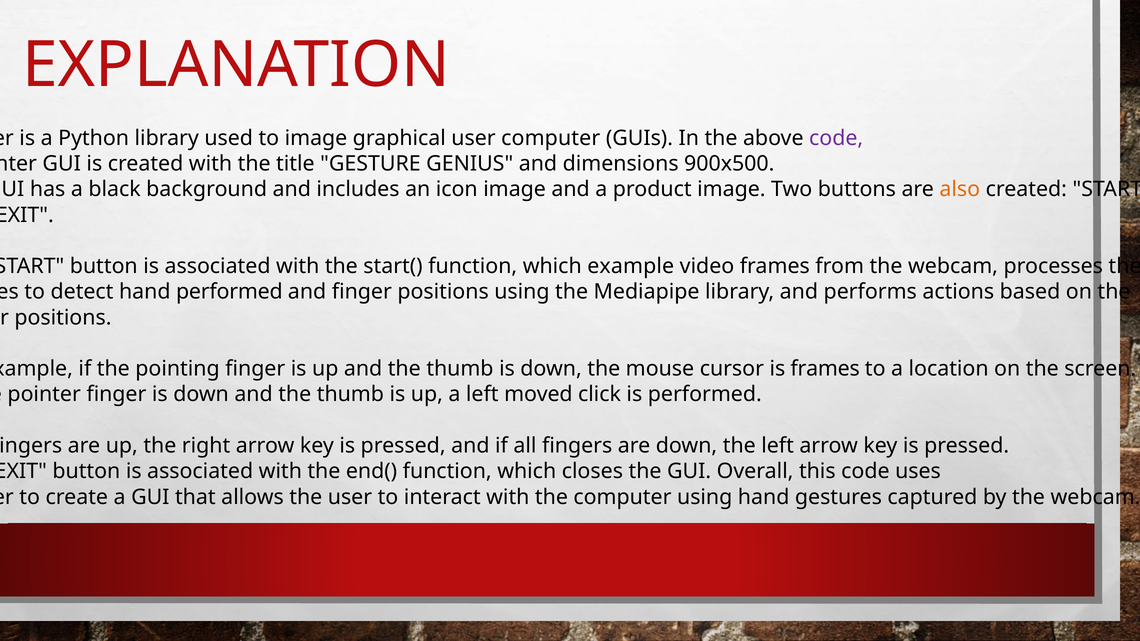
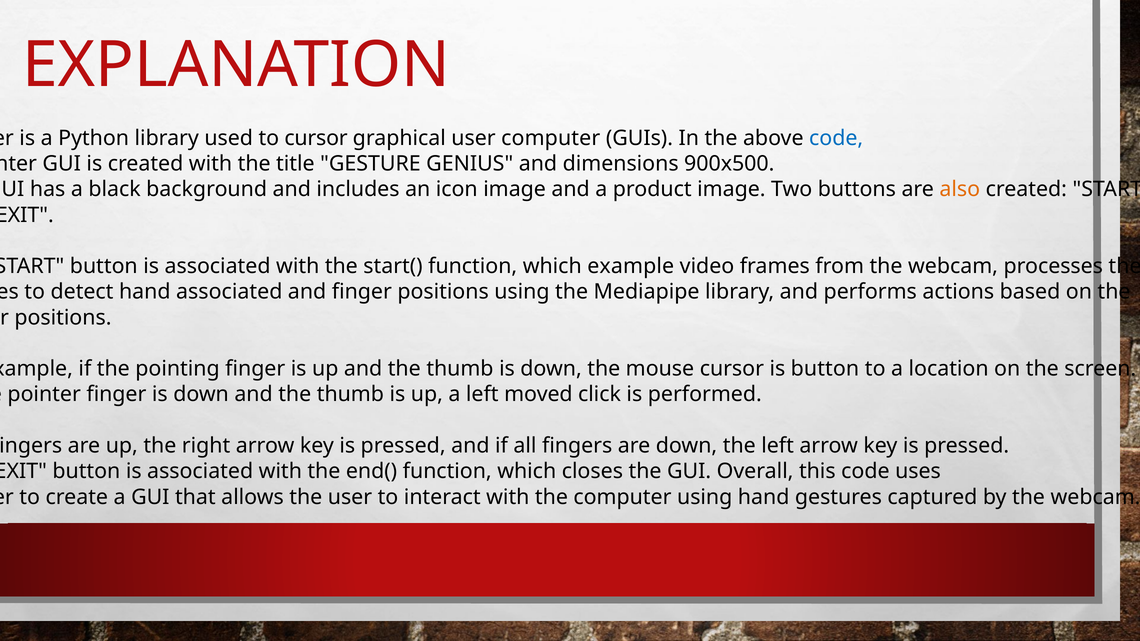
to image: image -> cursor (316, 138)
code colour: purple -> blue (836, 138)
hand performed: performed -> associated (229, 292)
is frames: frames -> button (825, 369)
